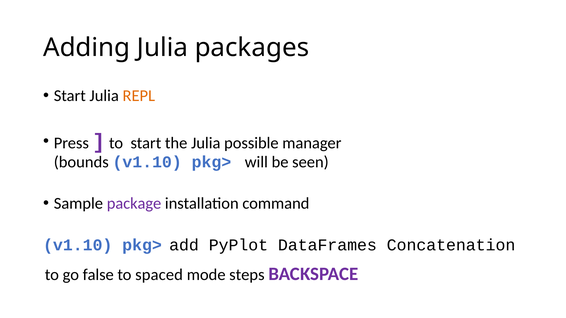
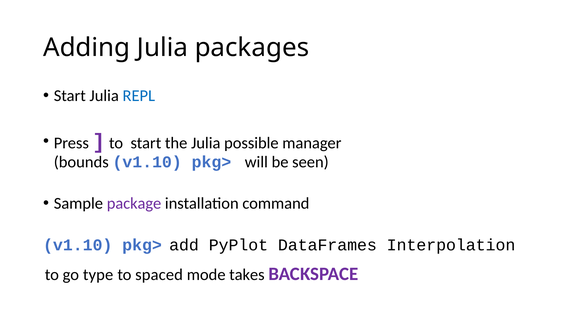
REPL colour: orange -> blue (139, 96)
Concatenation: Concatenation -> Interpolation (451, 245)
false: false -> type (98, 275)
steps: steps -> takes (247, 275)
